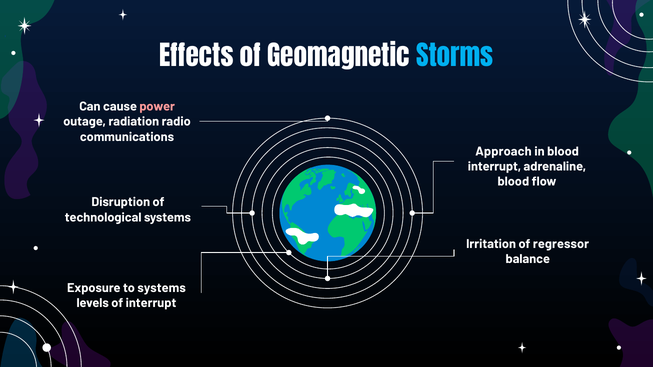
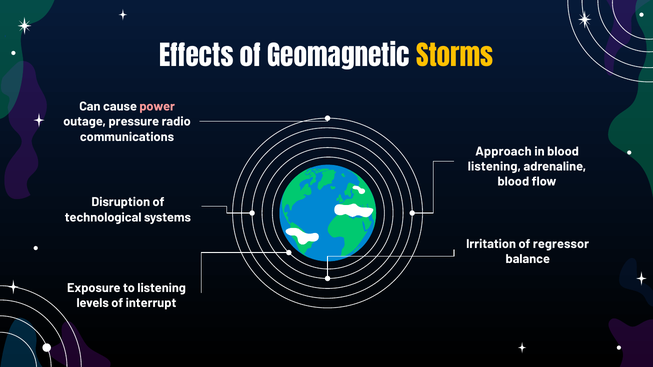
Storms colour: light blue -> yellow (455, 57)
radiation: radiation -> pressure (134, 122)
interrupt: interrupt -> listening (494, 167)
to systems: systems -> listening (162, 288)
